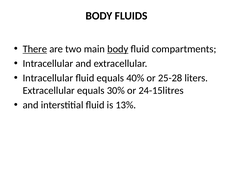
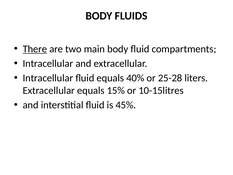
body underline: present -> none (118, 49)
30%: 30% -> 15% (116, 90)
24-15litres: 24-15litres -> 10-15litres (161, 90)
13%: 13% -> 45% (126, 105)
